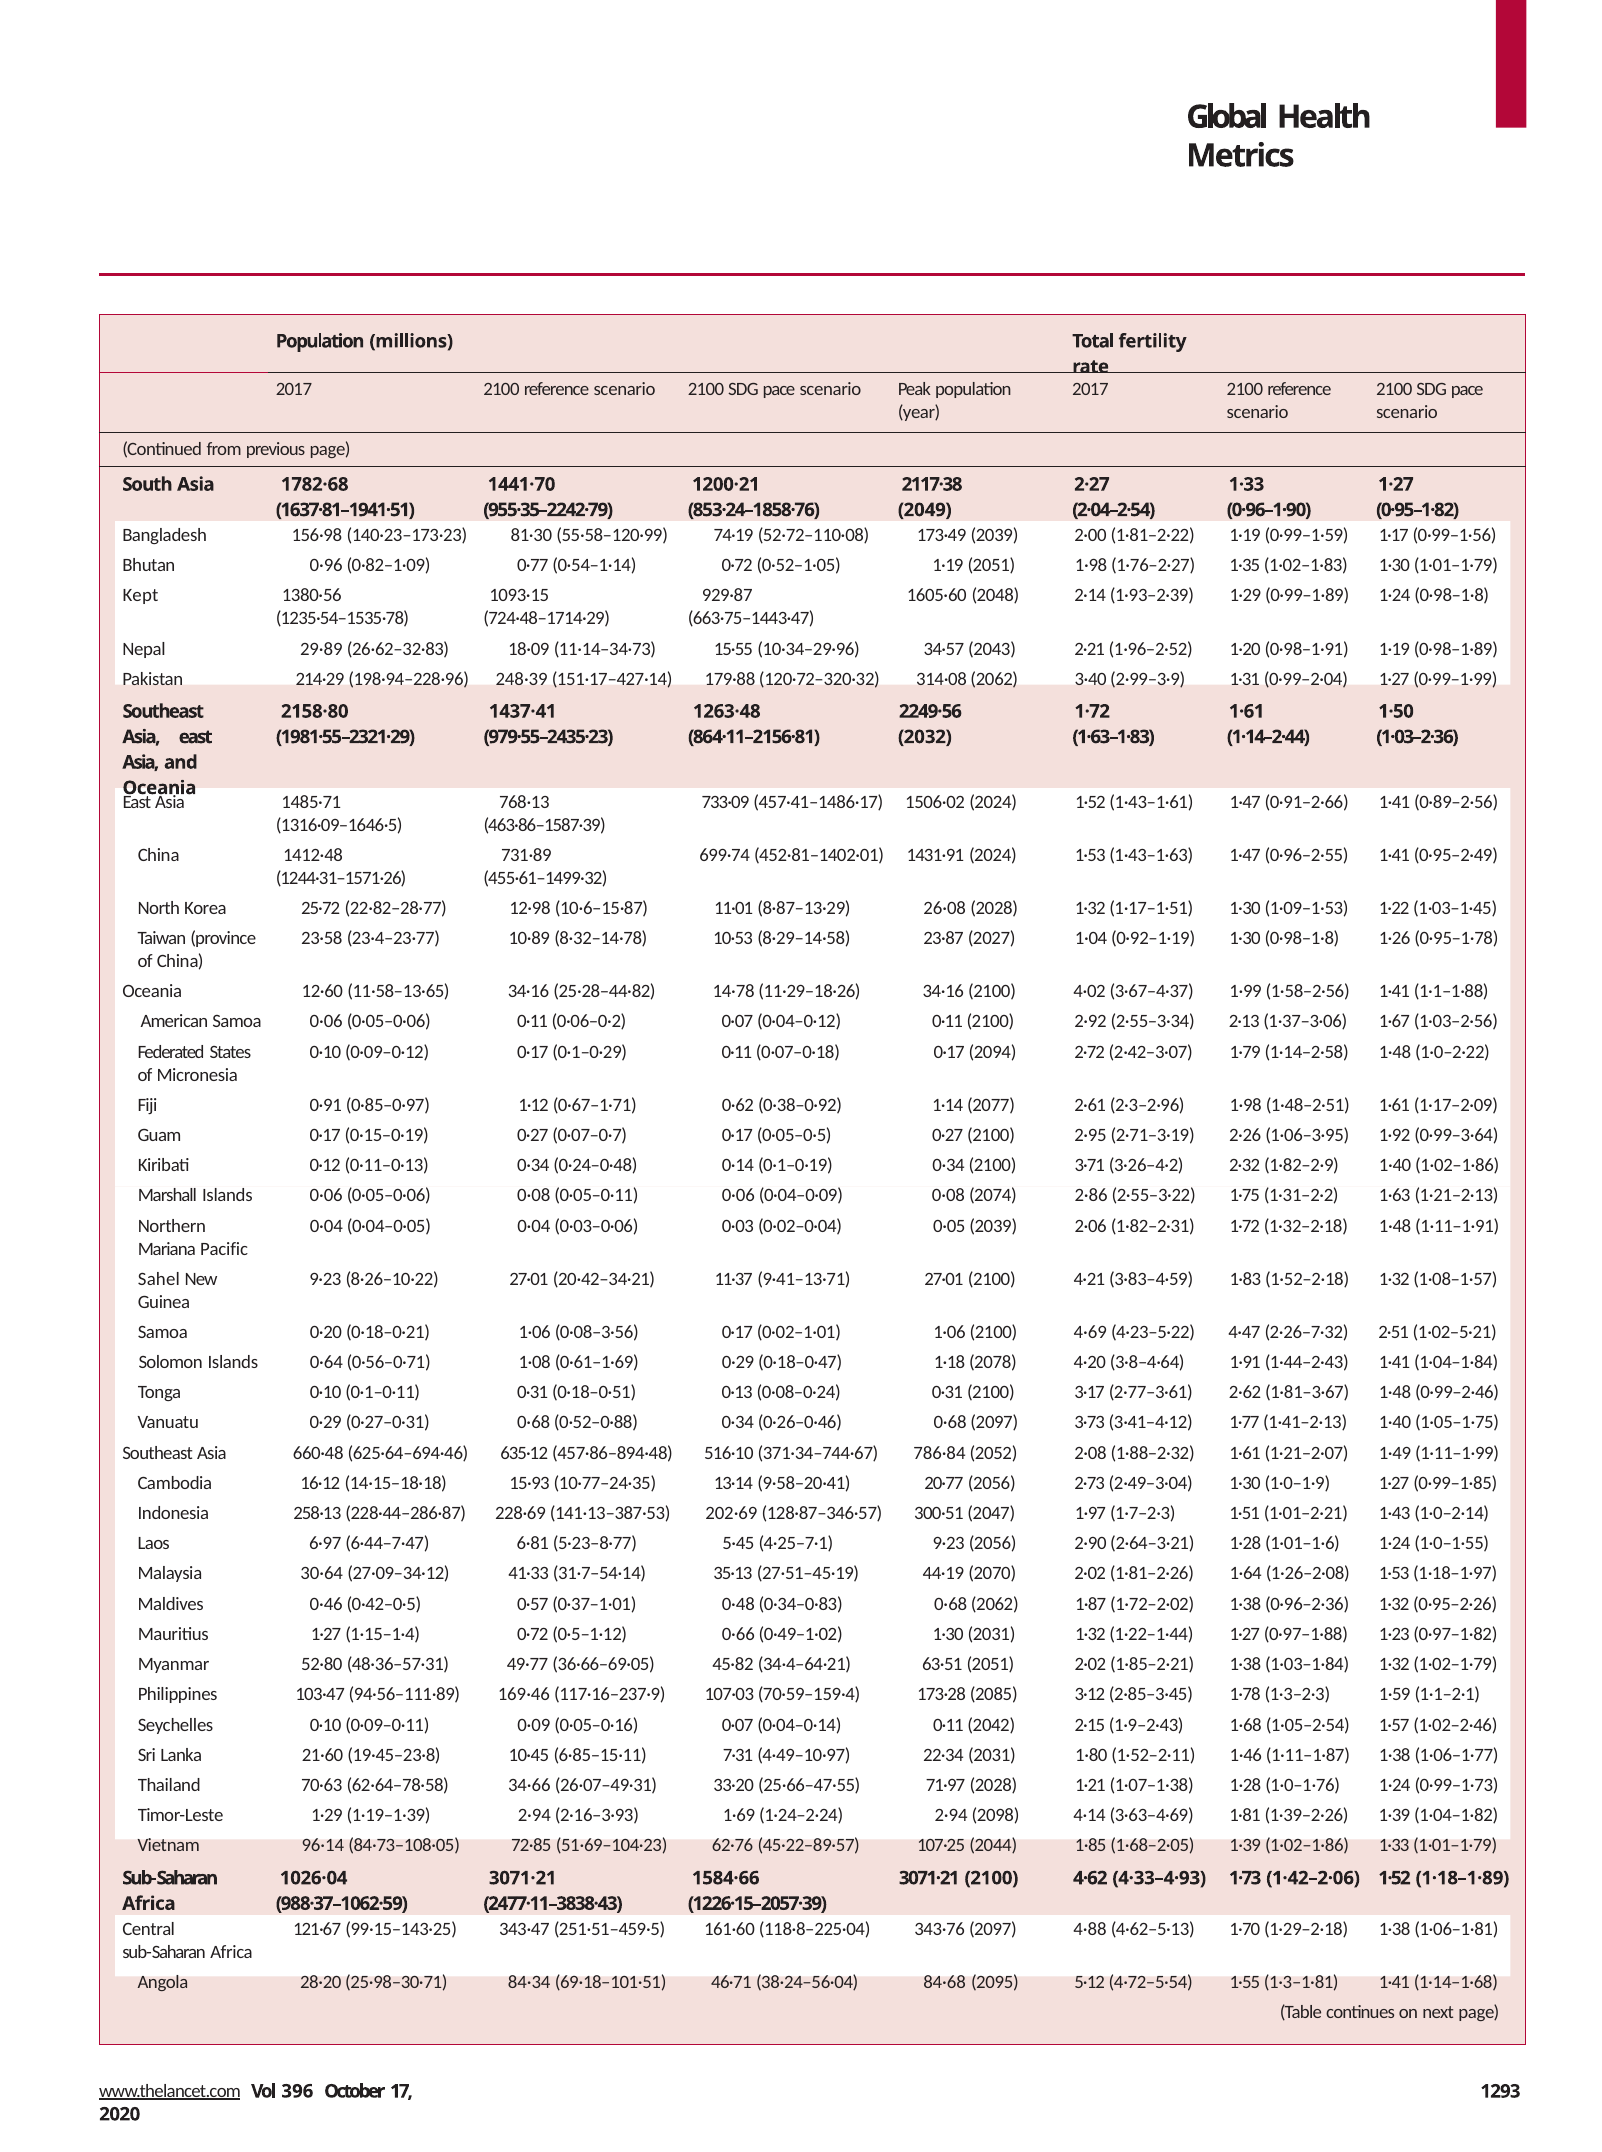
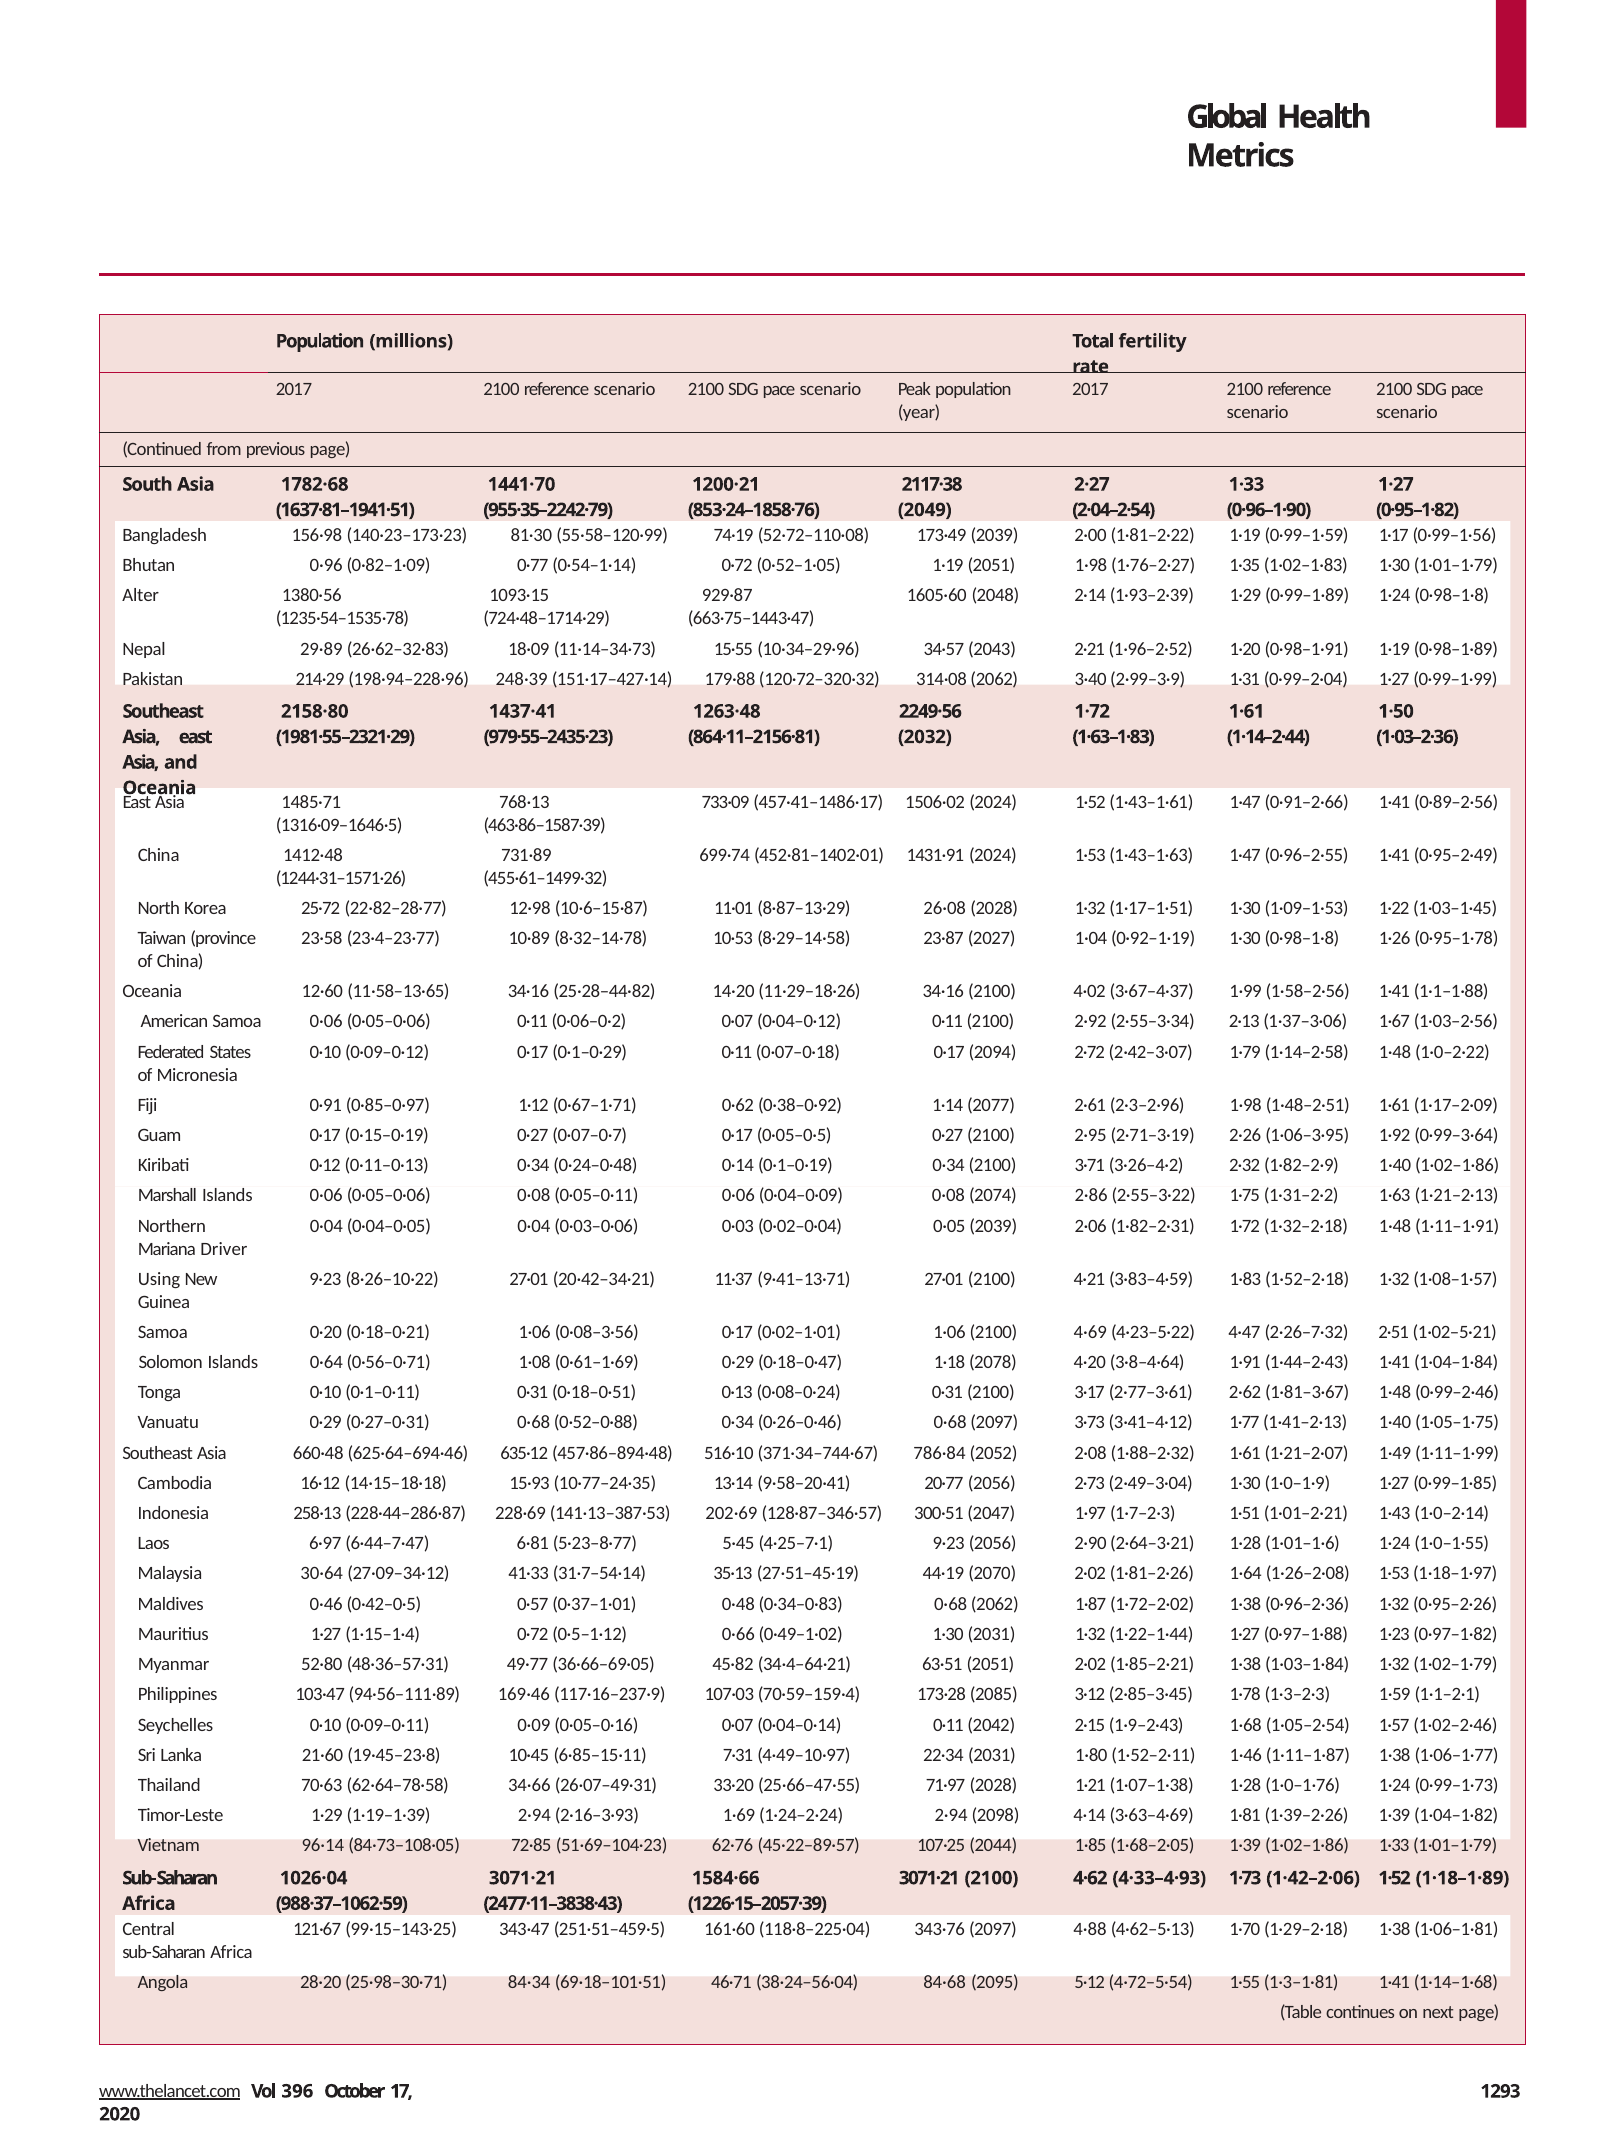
Kept: Kept -> Alter (141, 596)
14·78: 14·78 -> 14·20 (734, 992)
Pacific: Pacific -> Driver (224, 1249)
Sahel: Sahel -> Using (159, 1279)
